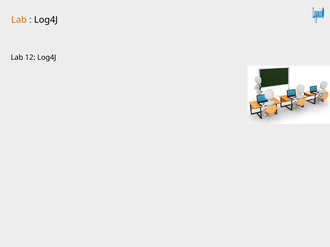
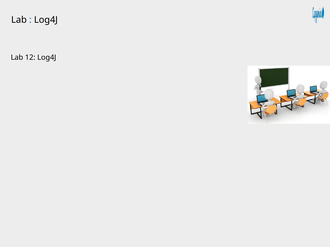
Lab colour: orange -> black (19, 20)
